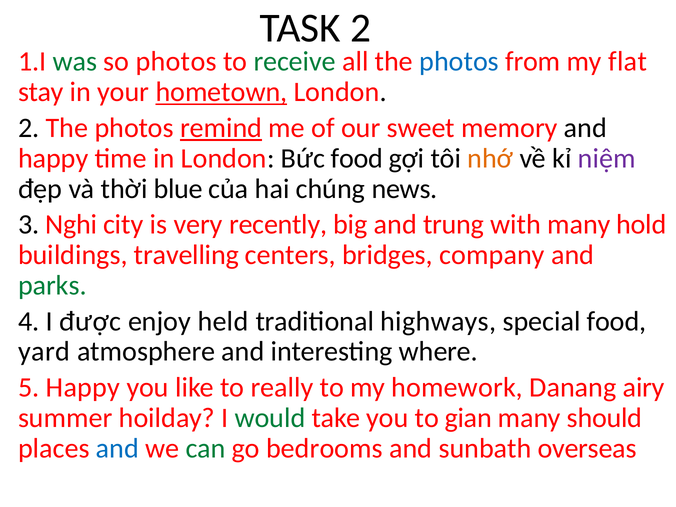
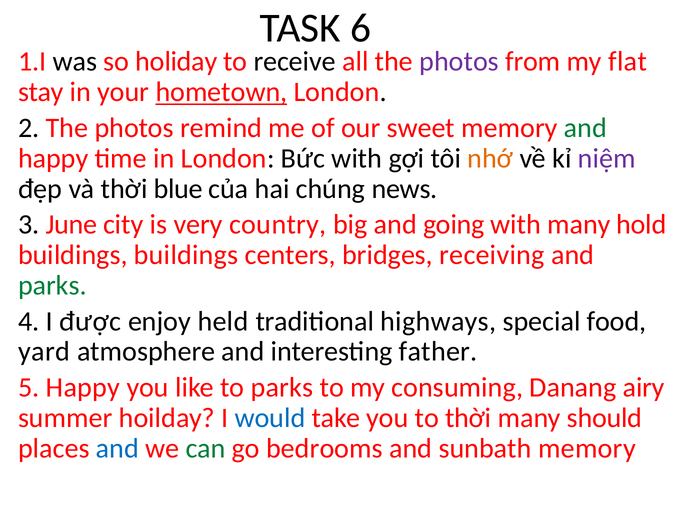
TASK 2: 2 -> 6 (361, 28)
was colour: green -> black (75, 62)
so photos: photos -> holiday (176, 62)
receive colour: green -> black (295, 62)
photos colour: blue -> purple (459, 62)
remind underline: present -> none (221, 128)
and colour: black -> green (585, 128)
Bức food: food -> with (357, 158)
Nghi: Nghi -> June (71, 225)
recently: recently -> country (278, 225)
trung: trung -> going (454, 225)
buildings travelling: travelling -> buildings (186, 255)
company: company -> receiving (492, 255)
where: where -> father (438, 352)
to really: really -> parks (282, 387)
homework: homework -> consuming (457, 387)
would colour: green -> blue (270, 418)
to gian: gian -> thời (468, 418)
sunbath overseas: overseas -> memory (587, 448)
